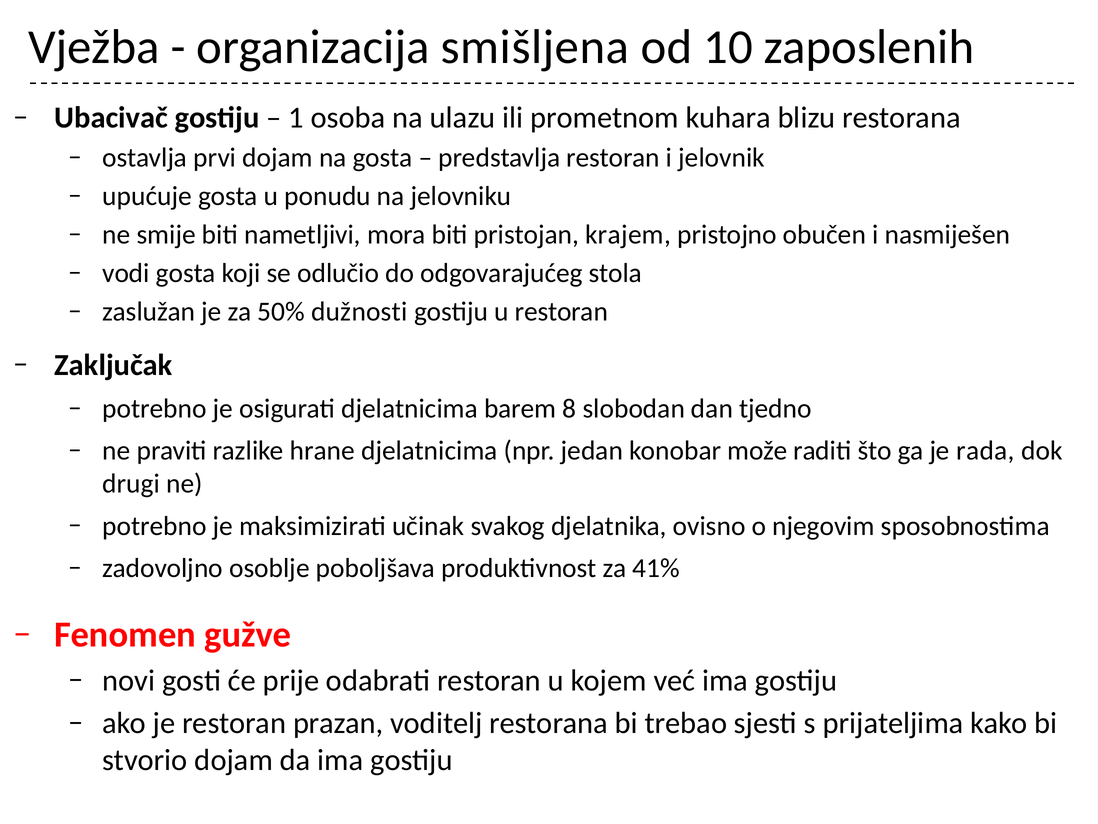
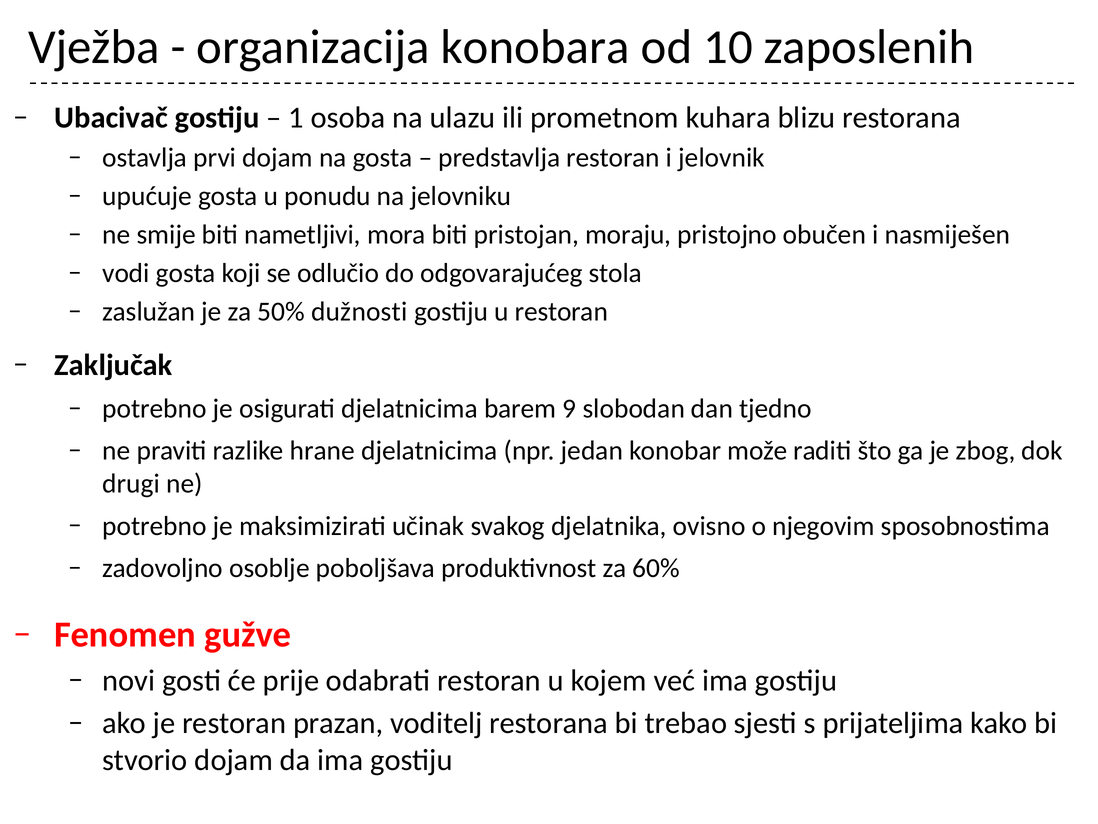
smišljena: smišljena -> konobara (535, 47)
krajem: krajem -> moraju (628, 235)
8: 8 -> 9 (569, 409)
rada: rada -> zbog (986, 451)
41%: 41% -> 60% (656, 568)
